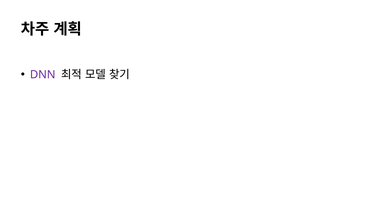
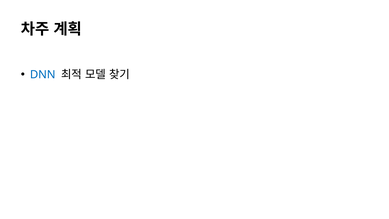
DNN colour: purple -> blue (43, 75)
